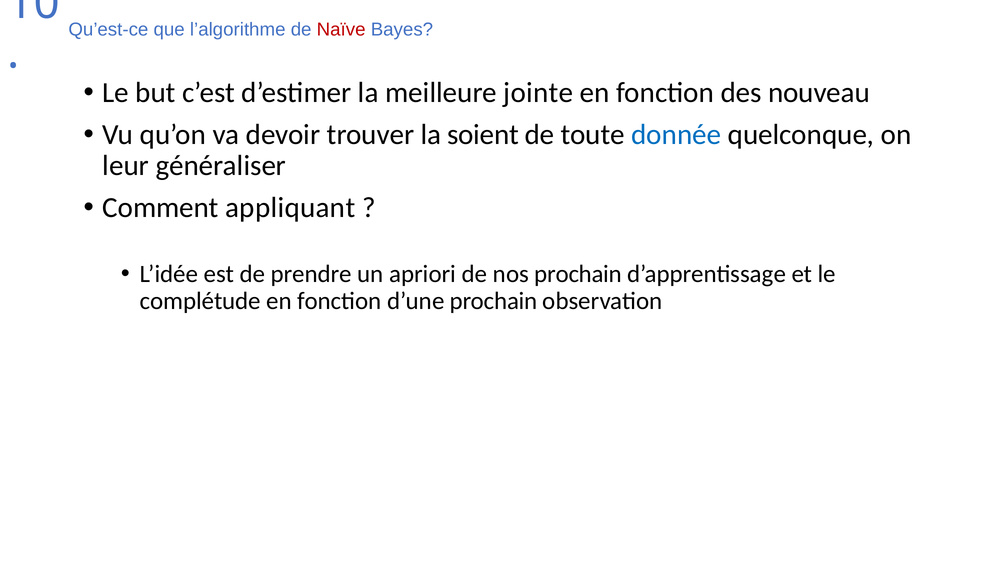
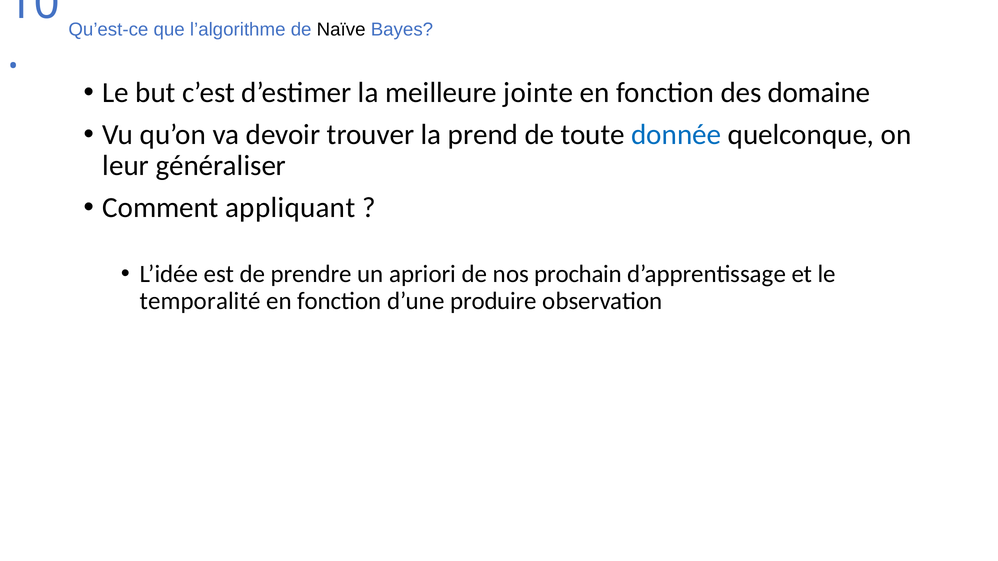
Naïve colour: red -> black (341, 29)
nouveau: nouveau -> domaine (819, 93)
soient: soient -> prend (483, 135)
complétude: complétude -> temporalité (200, 301)
d’une prochain: prochain -> produire (493, 301)
